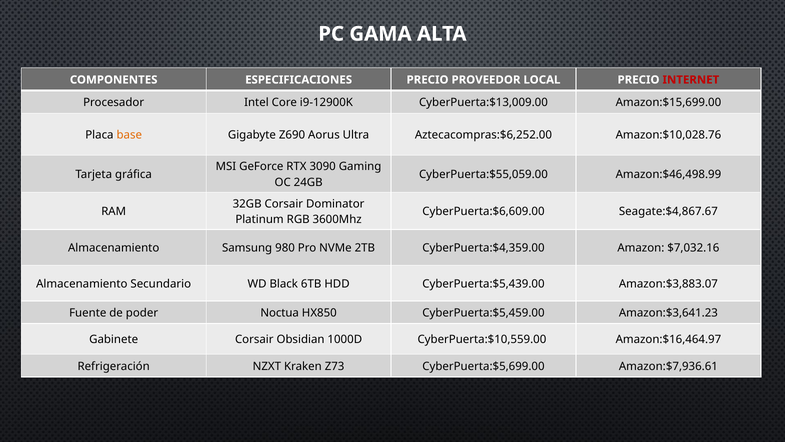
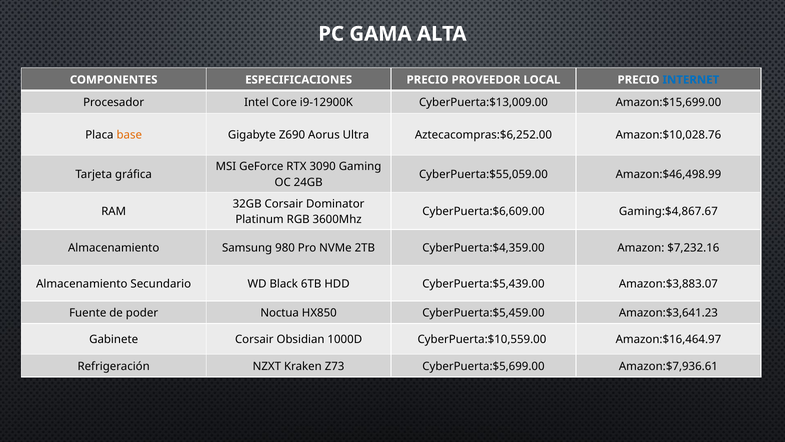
INTERNET colour: red -> blue (691, 80)
Seagate:$4,867.67: Seagate:$4,867.67 -> Gaming:$4,867.67 (668, 211)
$7,032.16: $7,032.16 -> $7,232.16 (693, 248)
